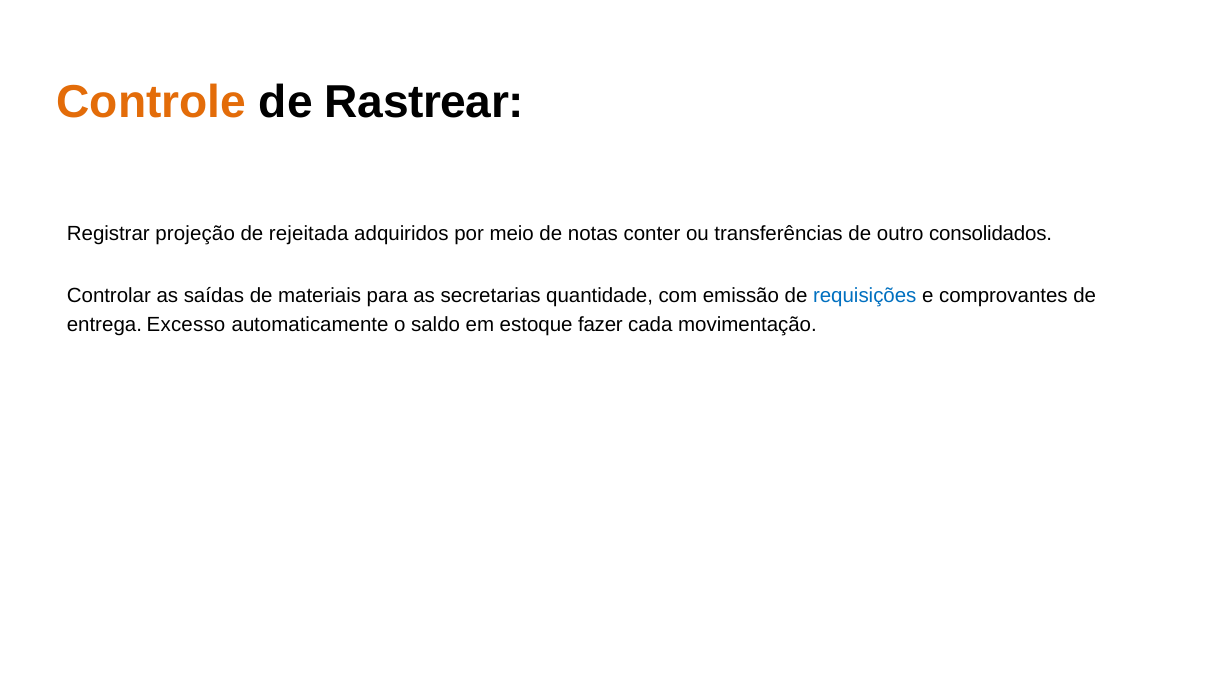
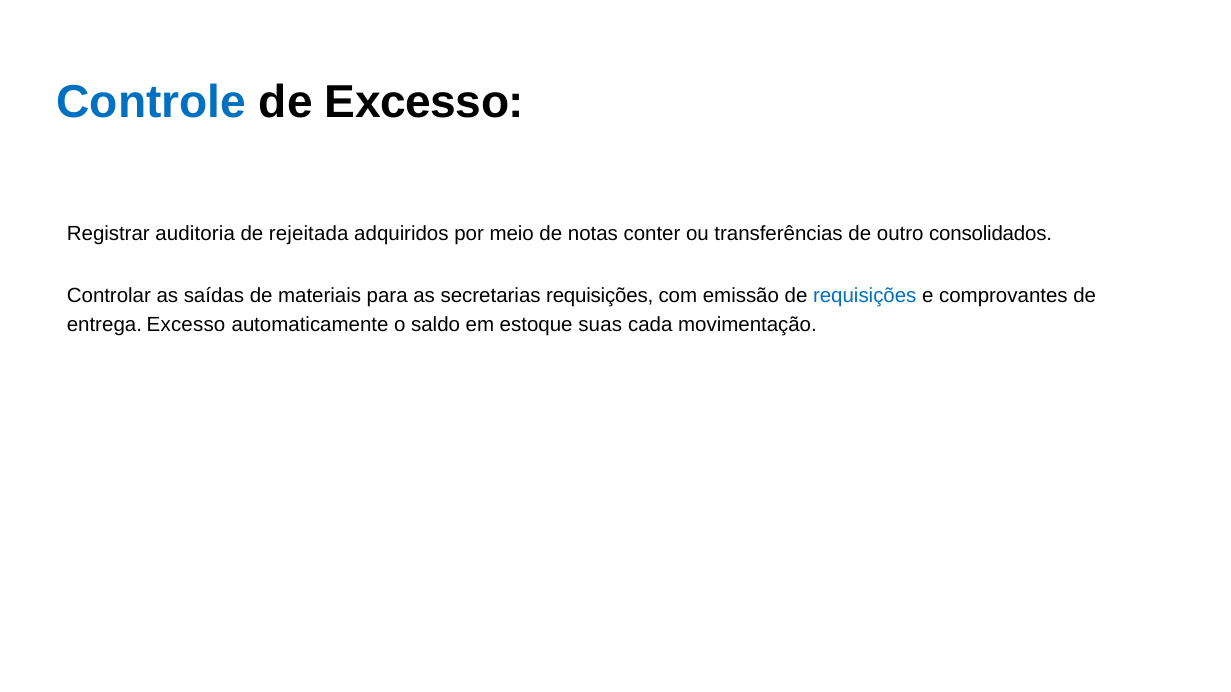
Controle colour: orange -> blue (151, 103)
de Rastrear: Rastrear -> Excesso (424, 103)
projeção: projeção -> auditoria (195, 234)
secretarias quantidade: quantidade -> requisições (600, 296)
fazer: fazer -> suas (600, 325)
